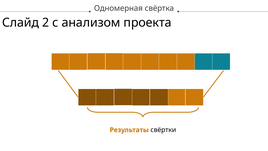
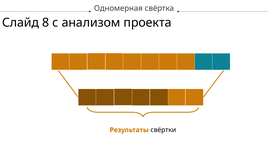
2: 2 -> 8 (46, 23)
